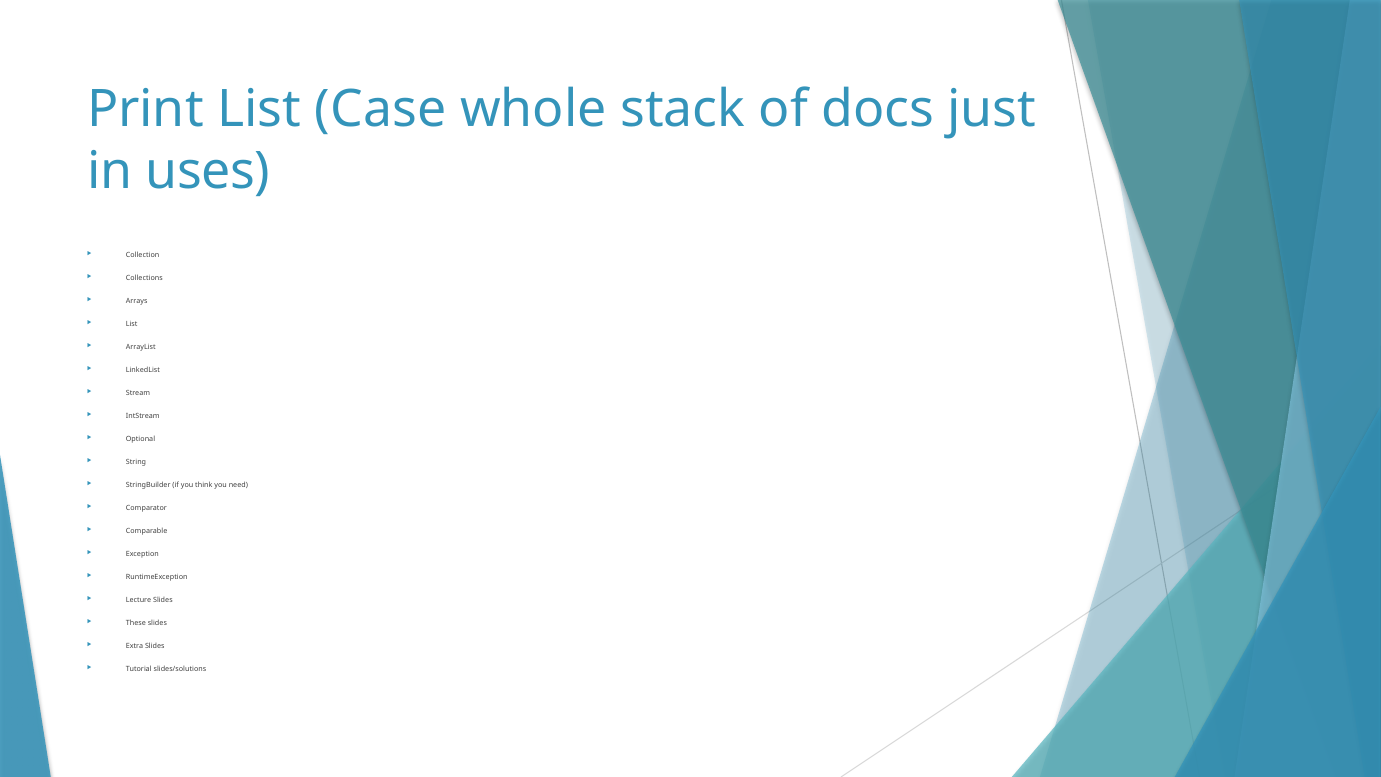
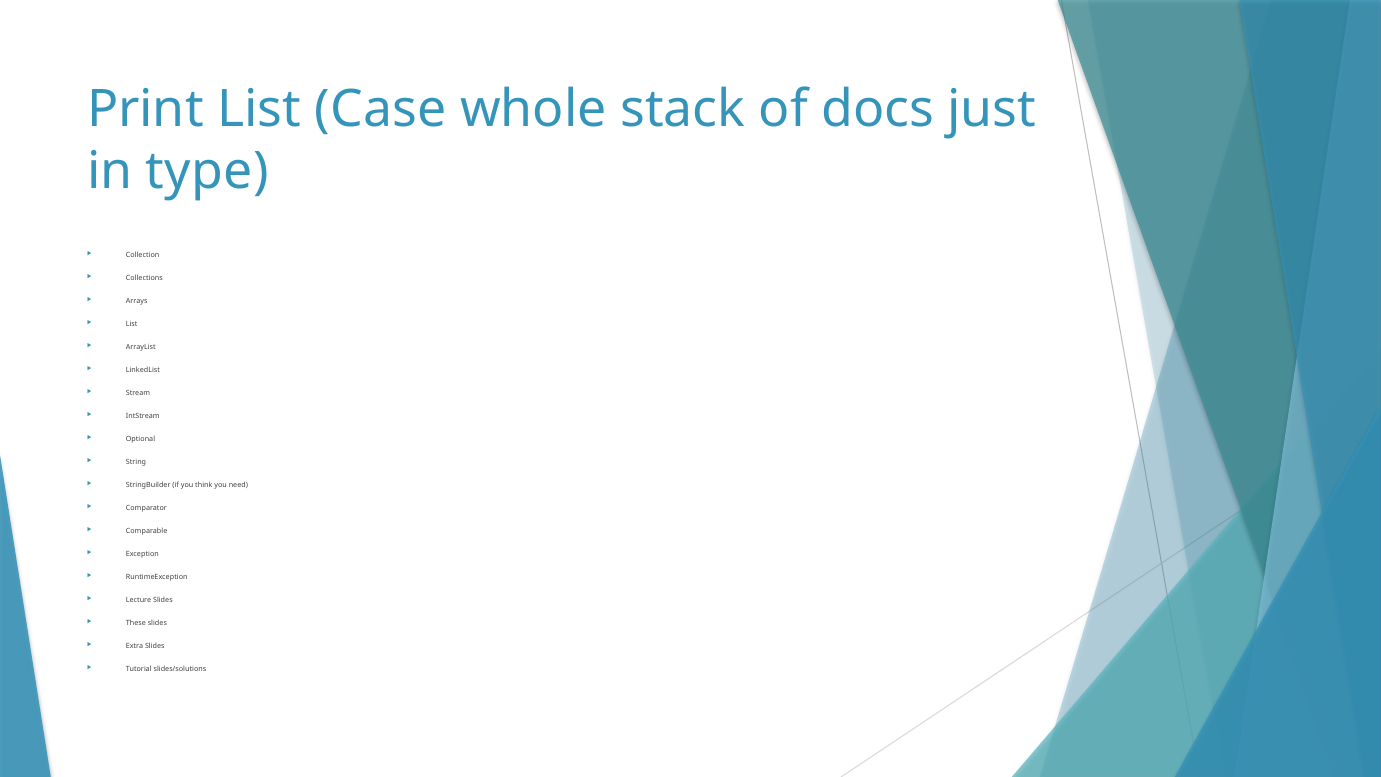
uses: uses -> type (207, 171)
